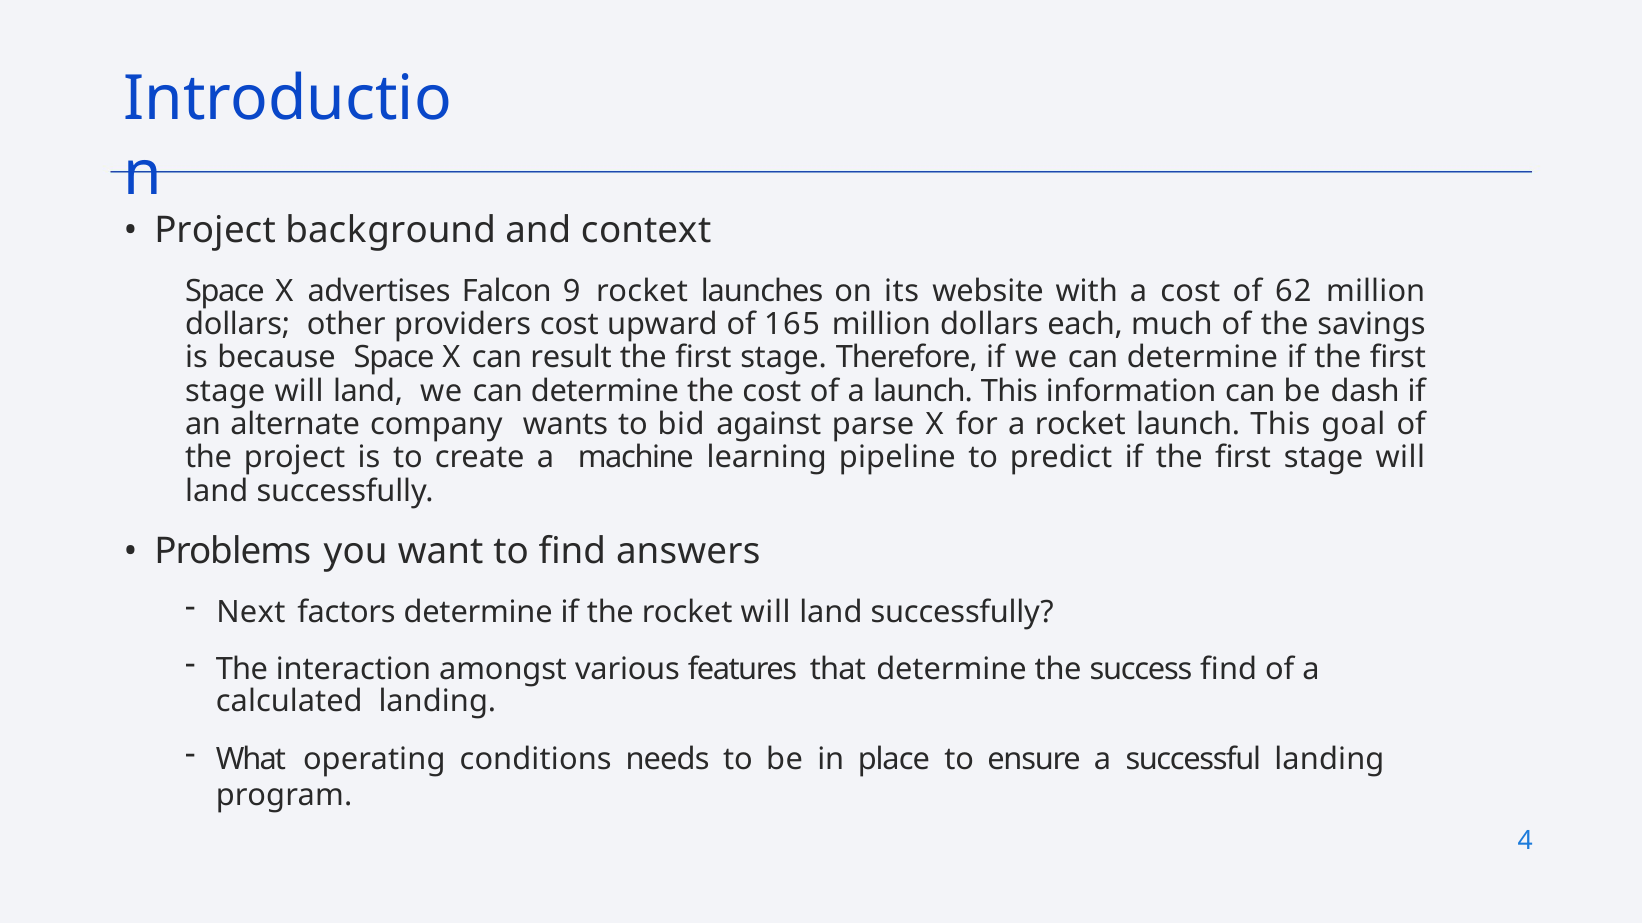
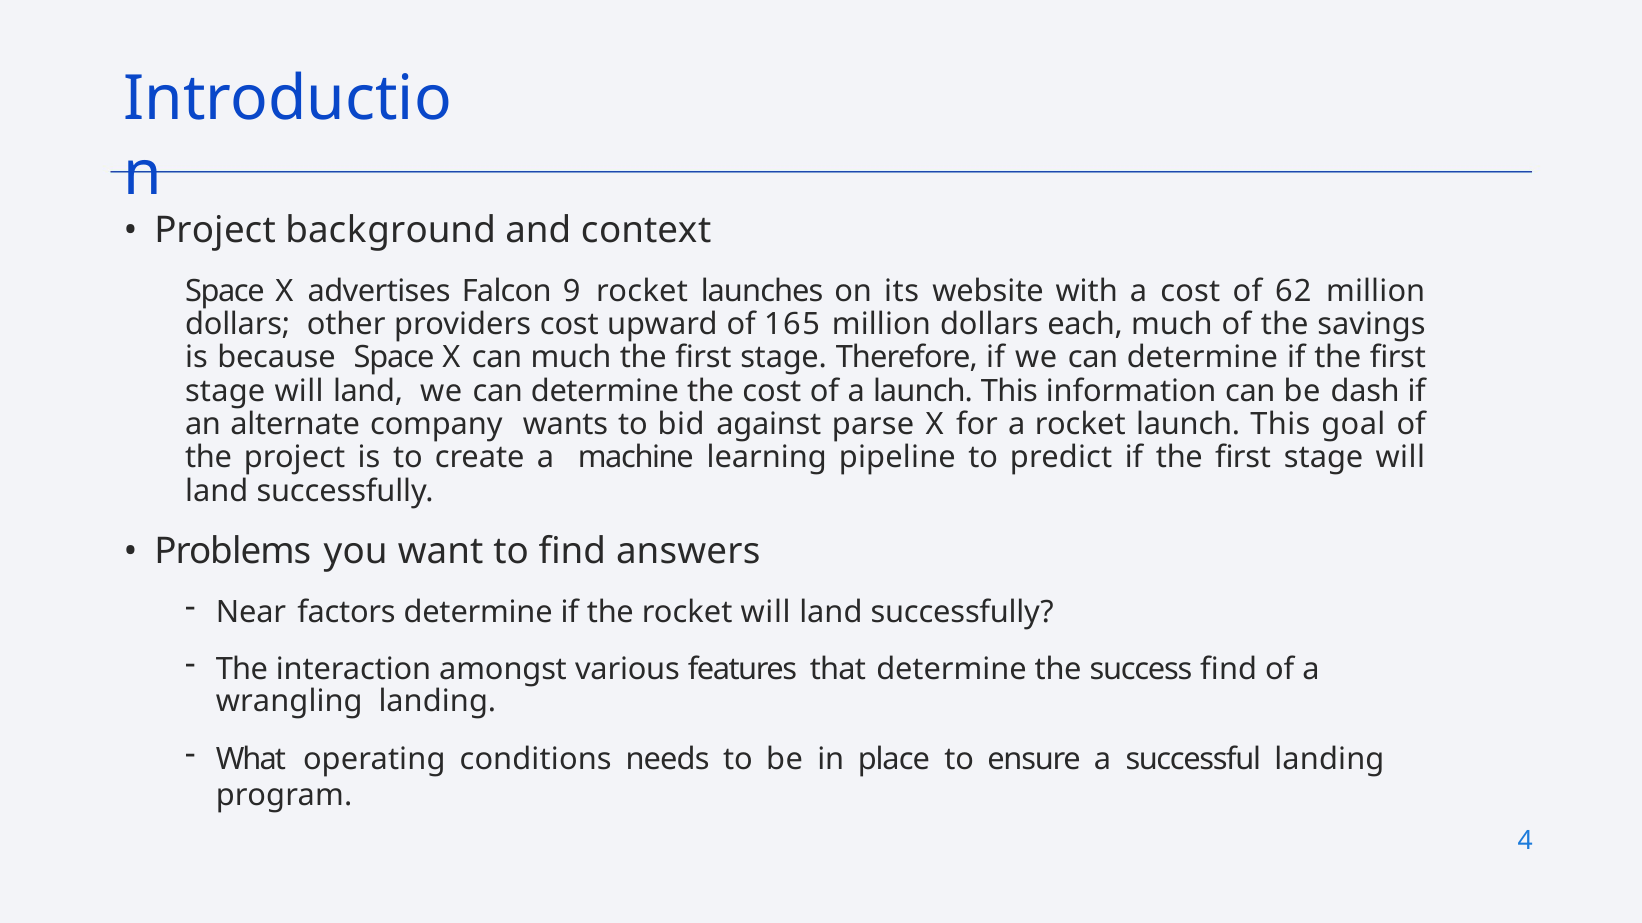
can result: result -> much (571, 358)
Next: Next -> Near (251, 613)
calculated: calculated -> wrangling (289, 702)
